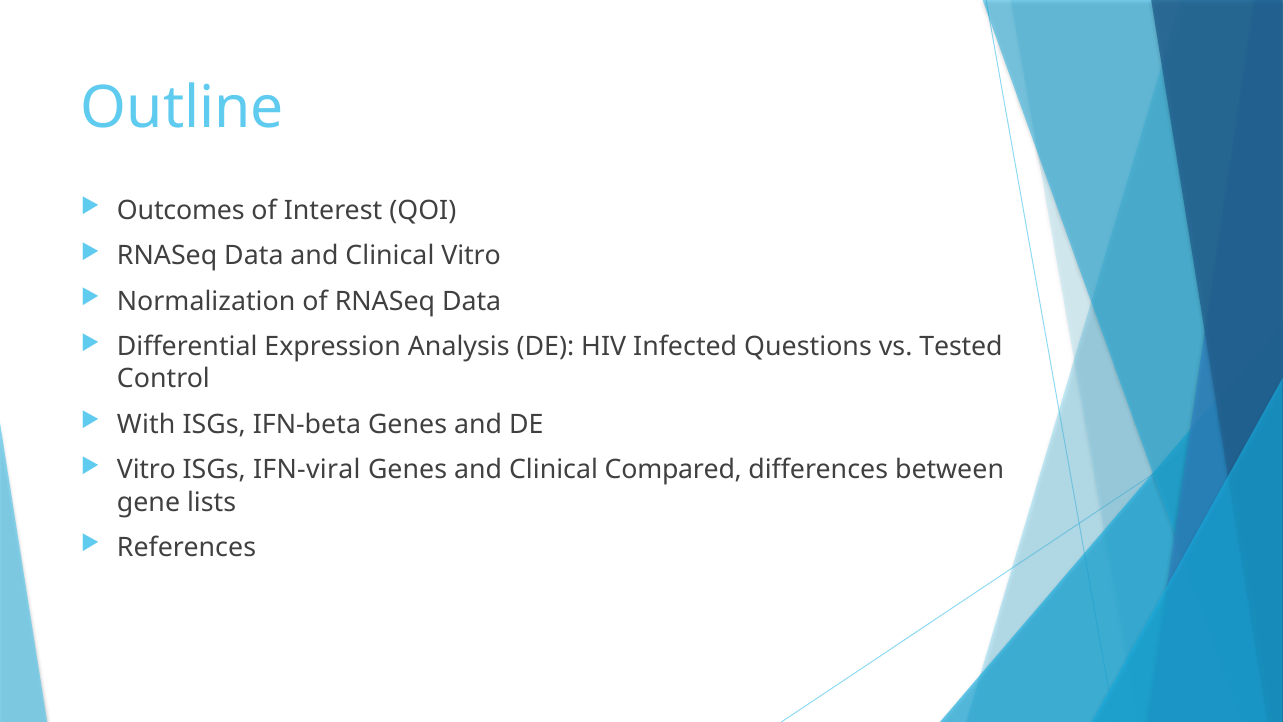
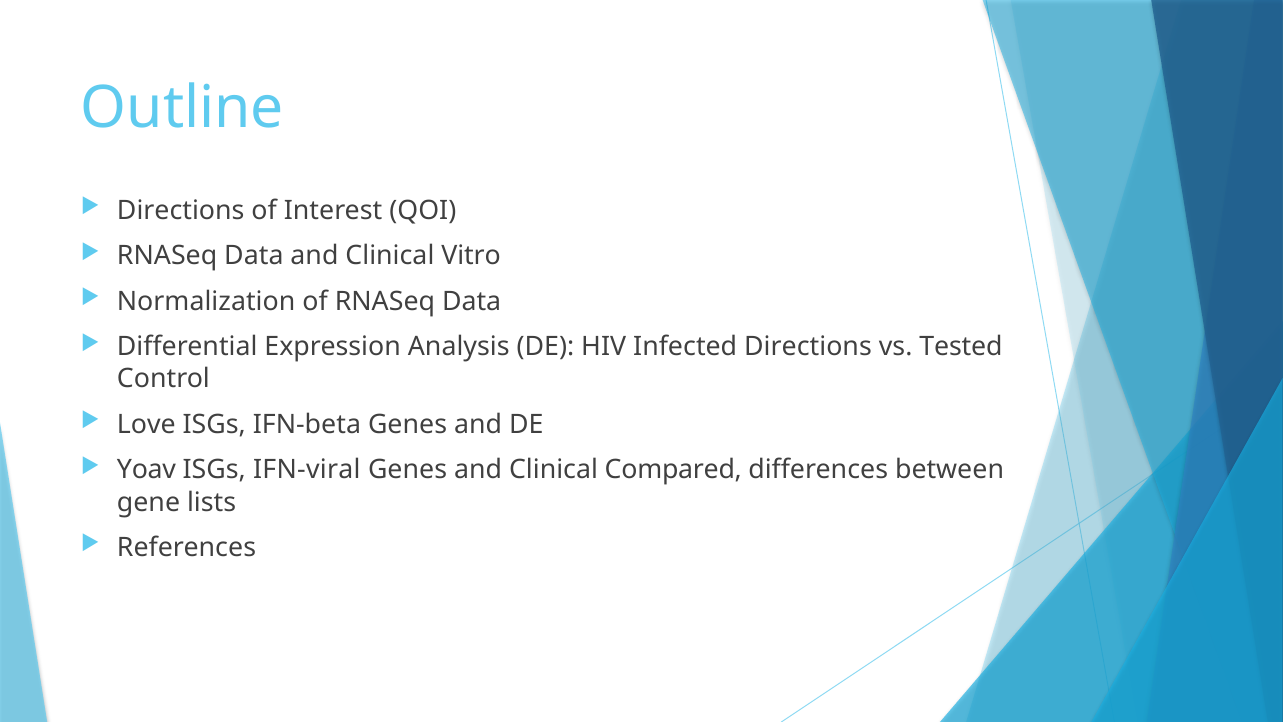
Outcomes: Outcomes -> Directions (181, 211)
Infected Questions: Questions -> Directions (808, 347)
With: With -> Love (146, 424)
Vitro: Vitro -> Yoav (146, 470)
